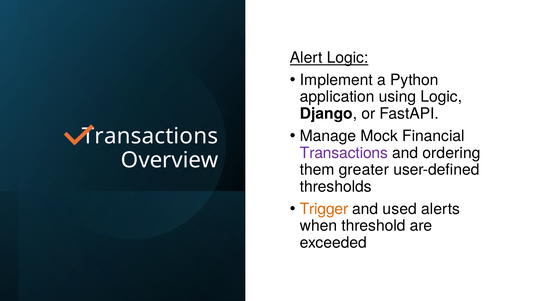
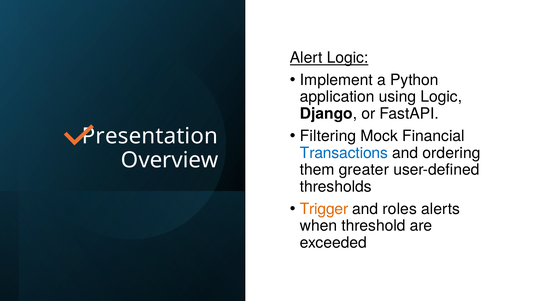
Manage: Manage -> Filtering (328, 136)
Transactions: Transactions -> Presentation (150, 136)
Transactions colour: purple -> blue (344, 153)
used: used -> roles (400, 209)
